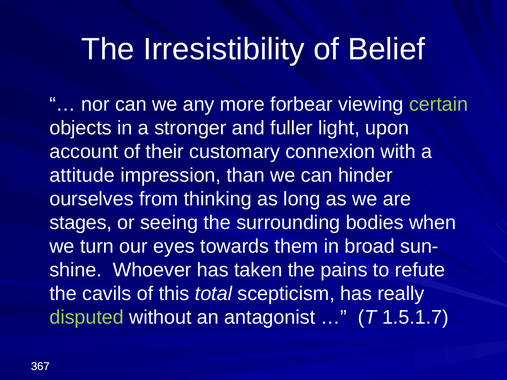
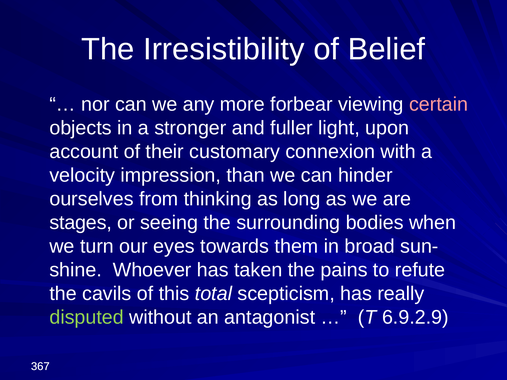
certain colour: light green -> pink (439, 104)
attitude: attitude -> velocity (82, 175)
1.5.1.7: 1.5.1.7 -> 6.9.2.9 (415, 318)
